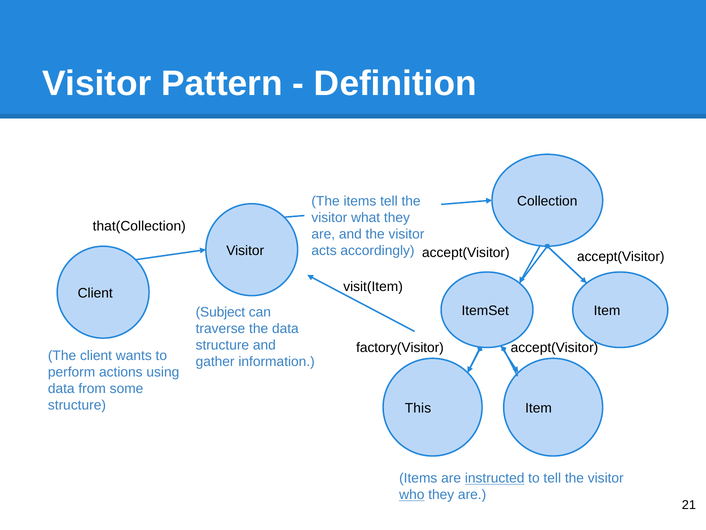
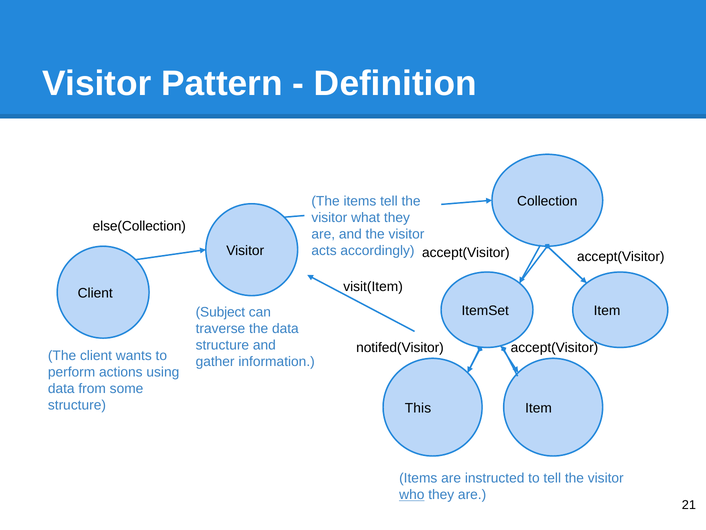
that(Collection: that(Collection -> else(Collection (139, 226)
factory(Visitor: factory(Visitor -> notifed(Visitor (400, 347)
instructed underline: present -> none (495, 478)
